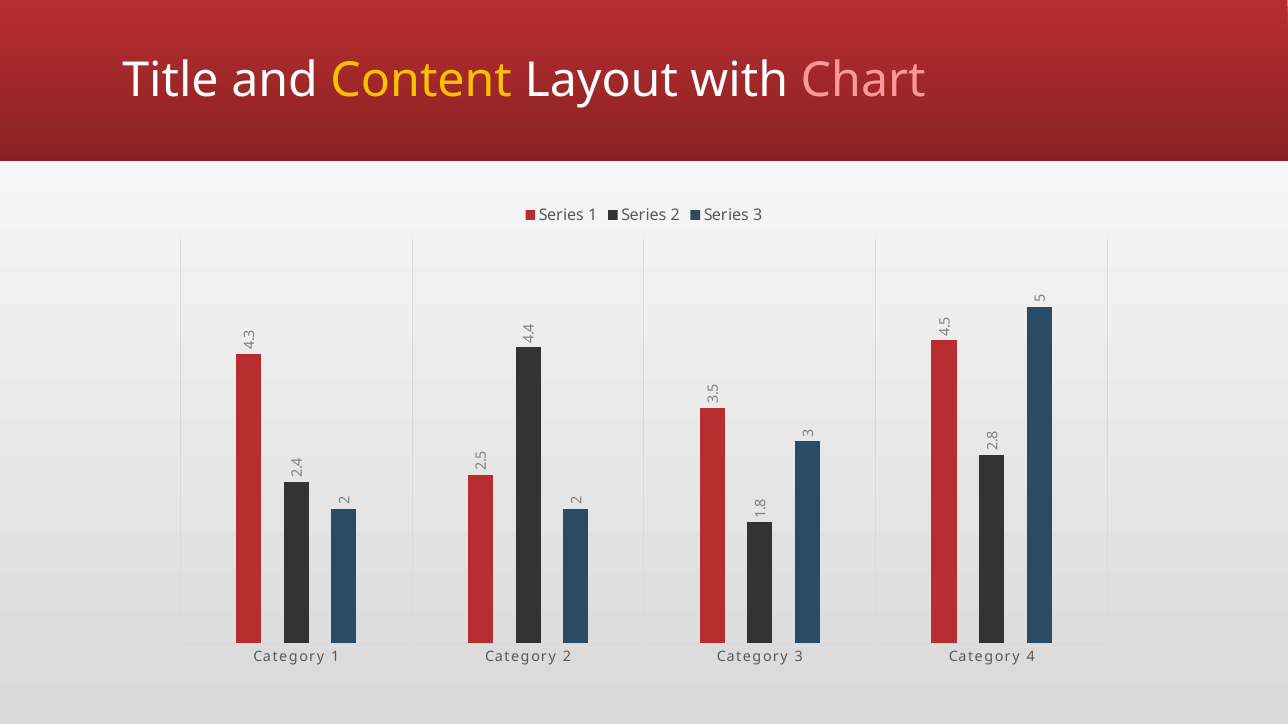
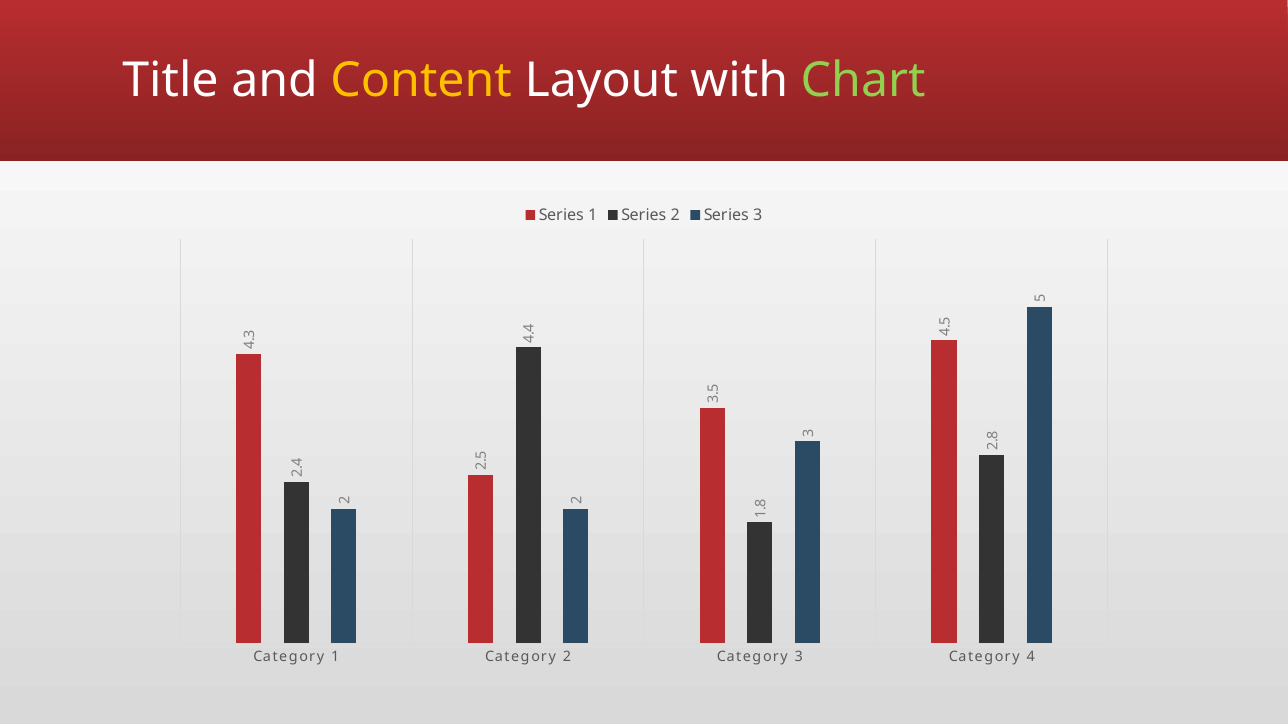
Chart colour: pink -> light green (863, 80)
